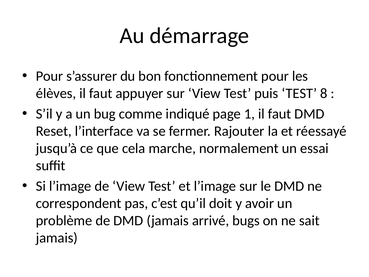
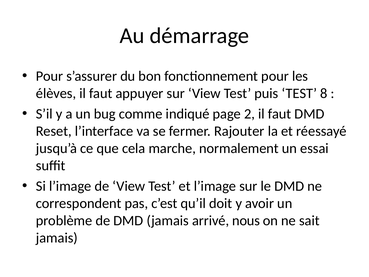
1: 1 -> 2 (250, 114)
bugs: bugs -> nous (246, 220)
